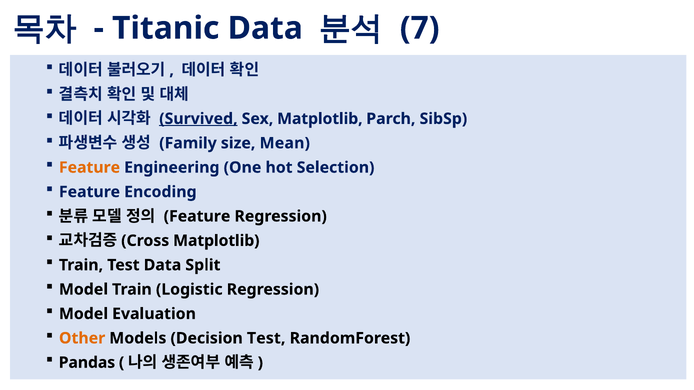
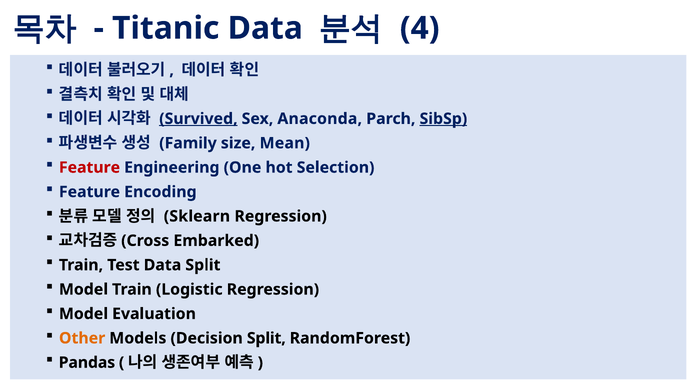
7: 7 -> 4 (420, 28)
Sex Matplotlib: Matplotlib -> Anaconda (320, 119)
SibSp underline: none -> present (443, 119)
Feature colour: orange -> red (90, 168)
Feature: Feature -> Sklearn (197, 216)
Matplotlib: Matplotlib -> Embarked (216, 241)
Decision Test: Test -> Split (266, 339)
